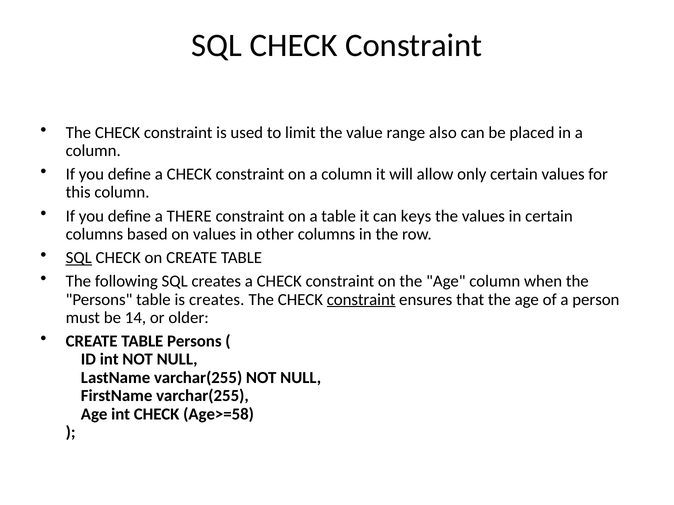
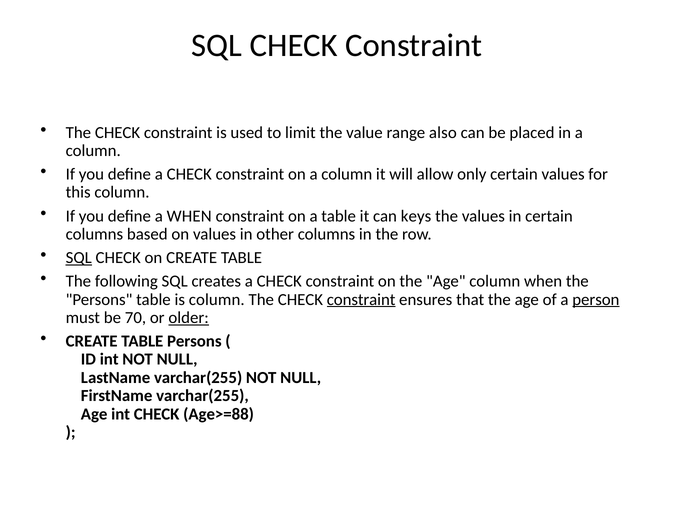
a THERE: THERE -> WHEN (189, 216)
is creates: creates -> column (217, 300)
person underline: none -> present (596, 300)
14: 14 -> 70 (135, 318)
older underline: none -> present (189, 318)
Age>=58: Age>=58 -> Age>=88 (219, 414)
